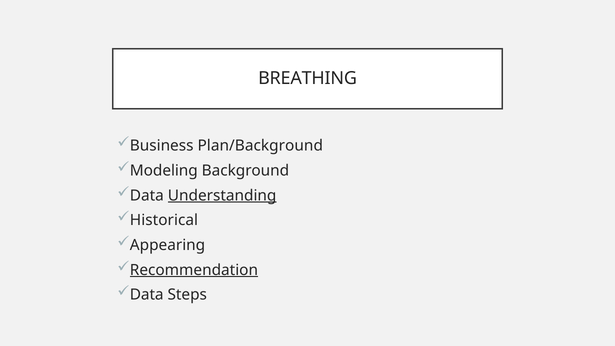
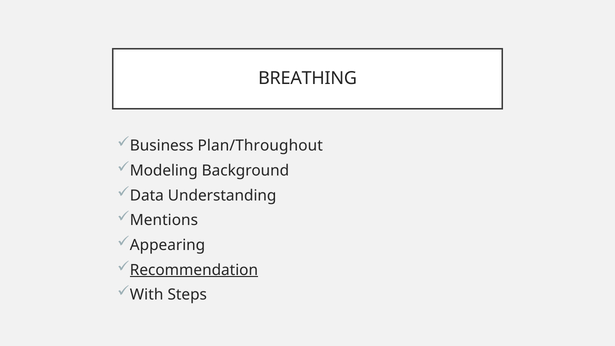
Plan/Background: Plan/Background -> Plan/Throughout (260, 146)
Understanding underline: present -> none (222, 195)
Historical: Historical -> Mentions (164, 220)
Data: Data -> With (147, 295)
